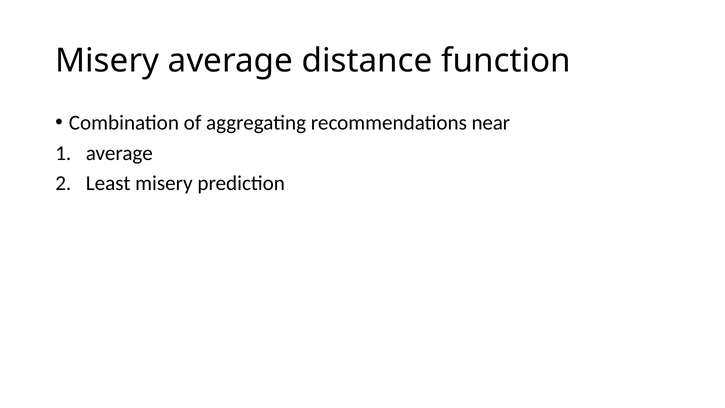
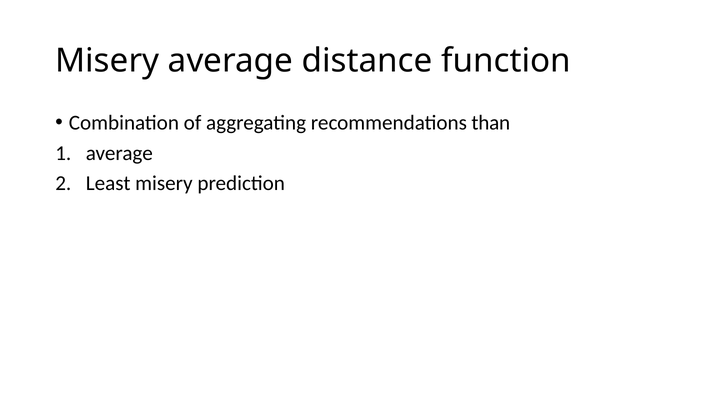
near: near -> than (491, 123)
